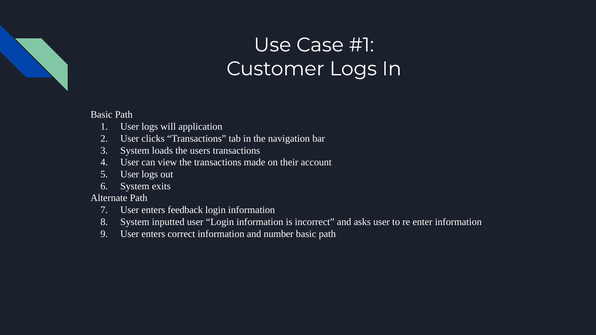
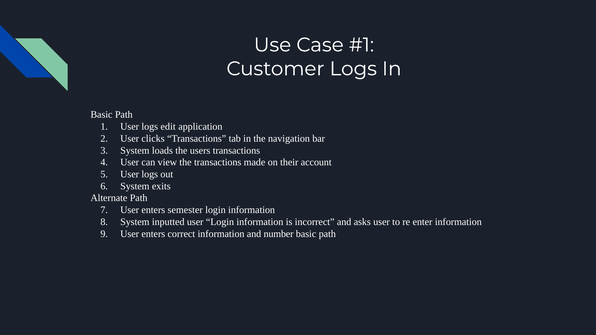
will: will -> edit (168, 127)
feedback: feedback -> semester (185, 210)
